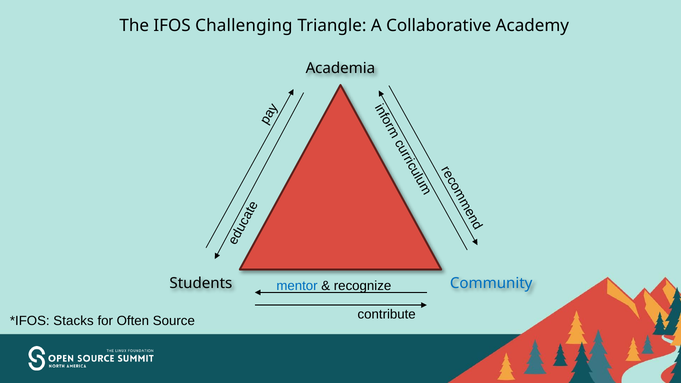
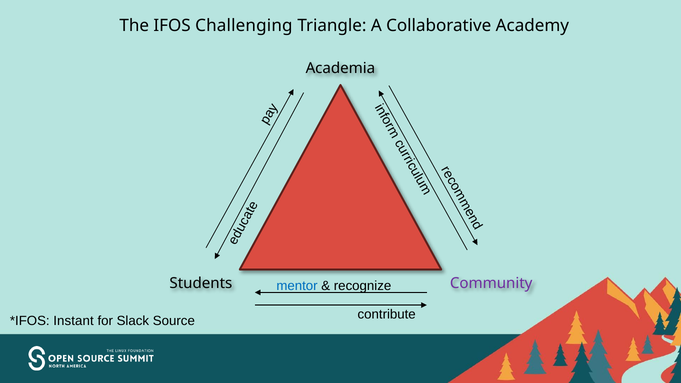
Community colour: blue -> purple (491, 283)
Stacks: Stacks -> Instant (74, 321)
Often: Often -> Slack (133, 321)
